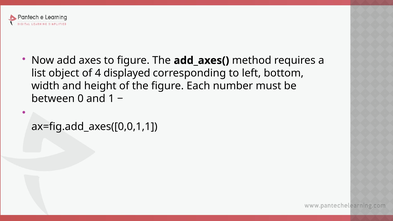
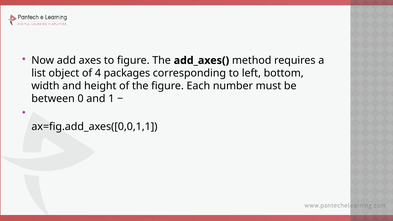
displayed: displayed -> packages (127, 73)
